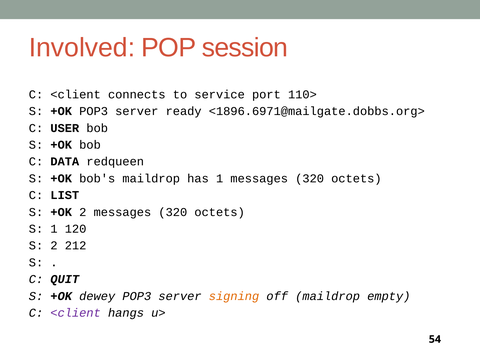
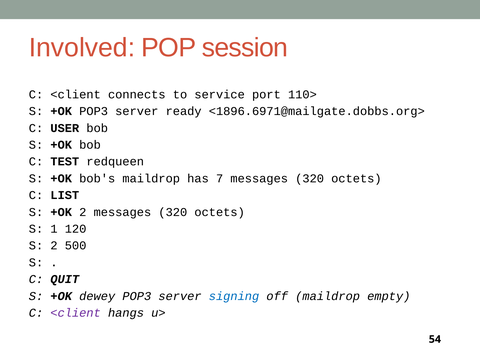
DATA: DATA -> TEST (65, 162)
has 1: 1 -> 7 (220, 178)
212: 212 -> 500 (76, 246)
signing colour: orange -> blue (234, 296)
